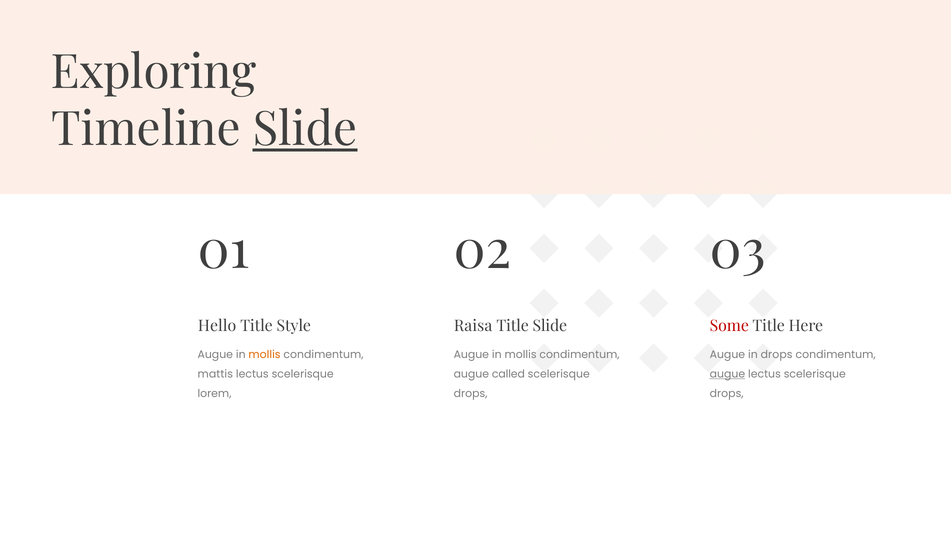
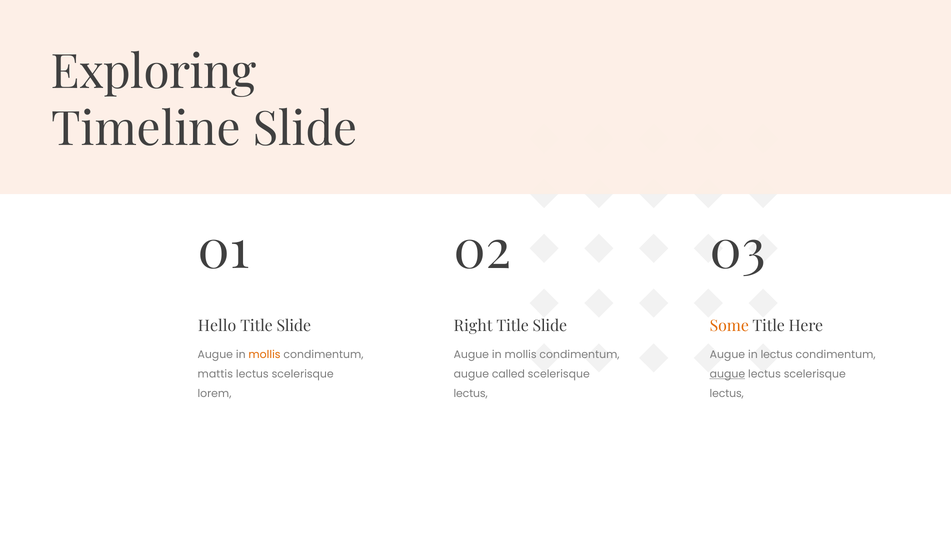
Slide underline: present -> none (305, 130)
Style: Style -> Slide (294, 326)
Raisa: Raisa -> Right (473, 326)
Some colour: red -> orange (729, 326)
in drops: drops -> lectus (777, 354)
drops: drops -> lectus (471, 394)
drops: drops -> lectus (727, 394)
